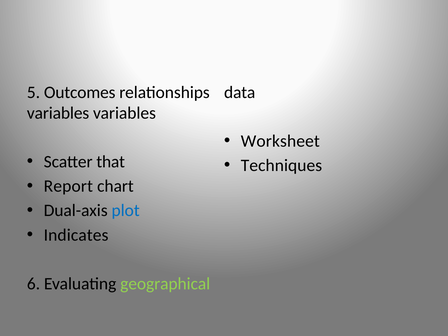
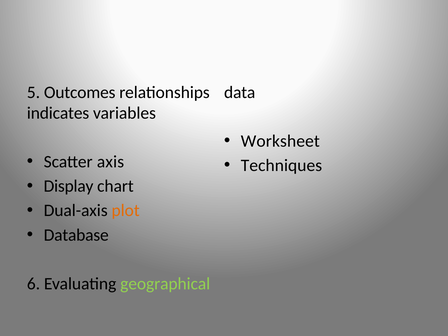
variables: variables -> indicates (58, 113)
that: that -> axis (110, 162)
Report: Report -> Display (69, 186)
plot colour: blue -> orange (126, 211)
Indicates: Indicates -> Database (76, 235)
